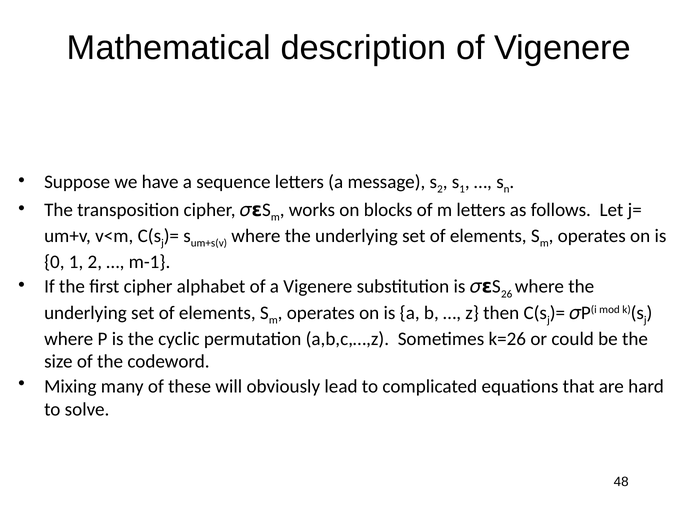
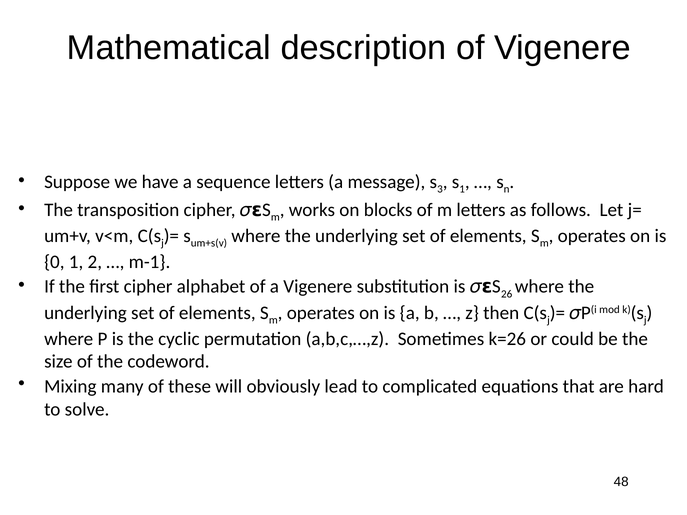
2: 2 -> 3 (440, 189)
